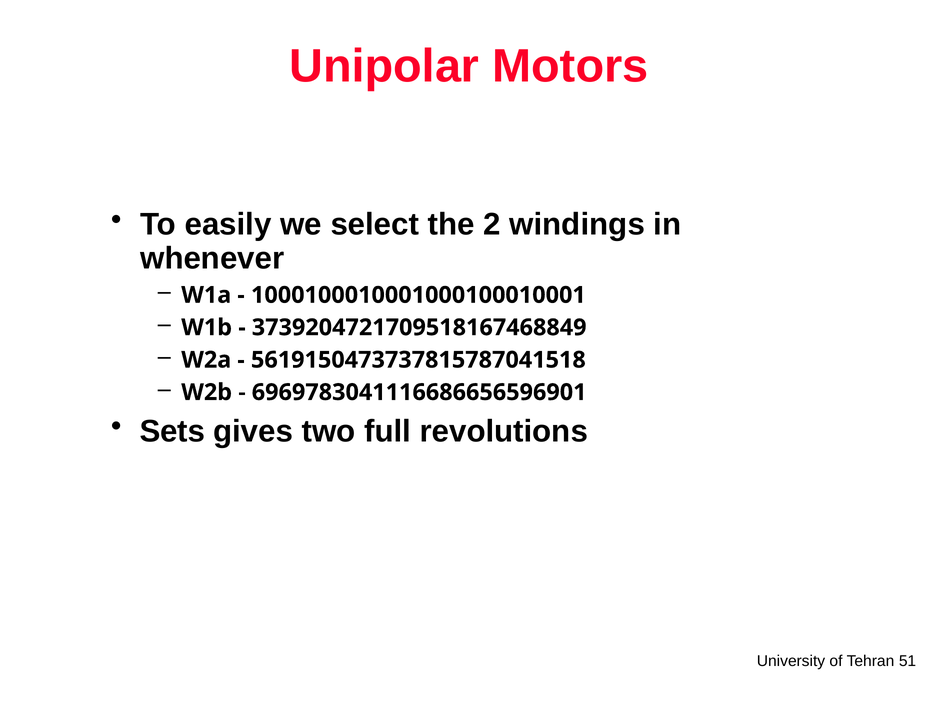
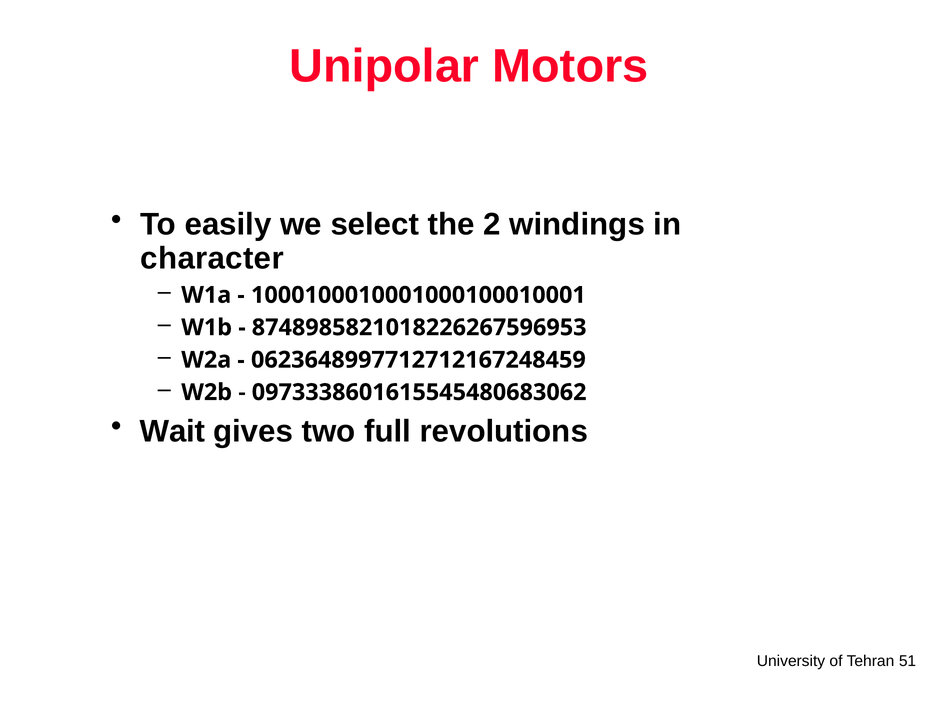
whenever: whenever -> character (212, 258)
3739204721709518167468849: 3739204721709518167468849 -> 8748985821018226267596953 (419, 327)
5619150473737815787041518: 5619150473737815787041518 -> 0623648997712712167248459 (418, 360)
6969783041116686656596901: 6969783041116686656596901 -> 0973338601615545480683062 (419, 392)
Sets: Sets -> Wait (172, 431)
